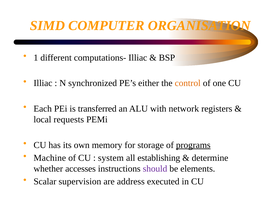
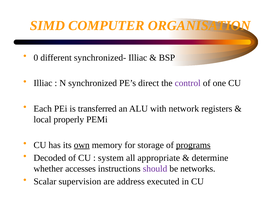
1: 1 -> 0 (36, 58)
computations-: computations- -> synchronized- (100, 58)
either: either -> direct (149, 83)
control colour: orange -> purple (188, 83)
requests: requests -> properly (69, 120)
own underline: none -> present (82, 145)
Machine: Machine -> Decoded (50, 158)
establishing: establishing -> appropriate (159, 158)
elements: elements -> networks (198, 169)
